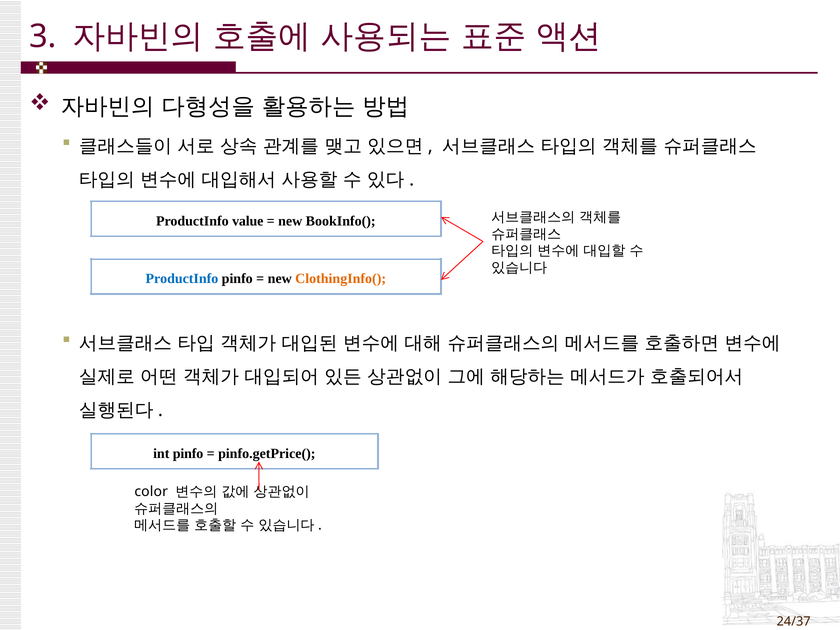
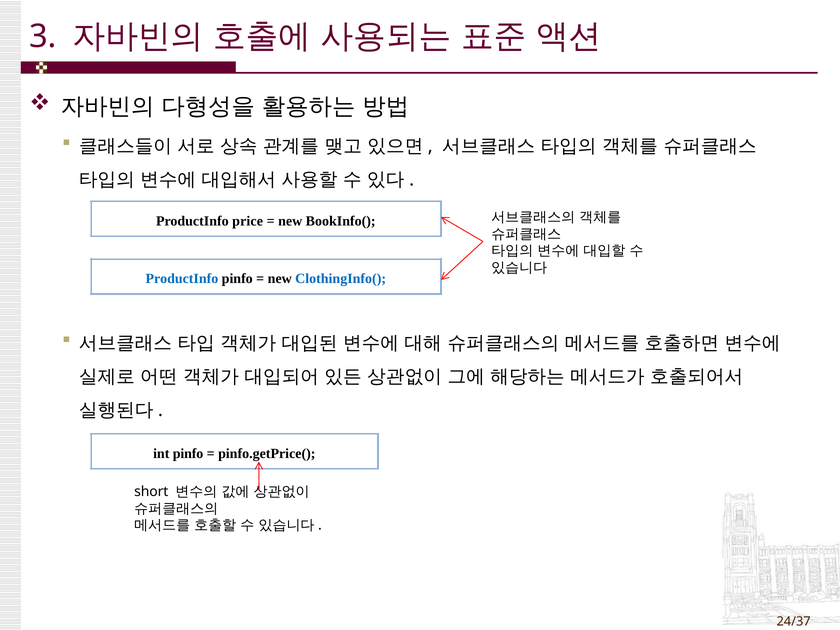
value: value -> price (248, 221)
ClothingInfo( colour: orange -> blue (341, 279)
color: color -> short (151, 492)
